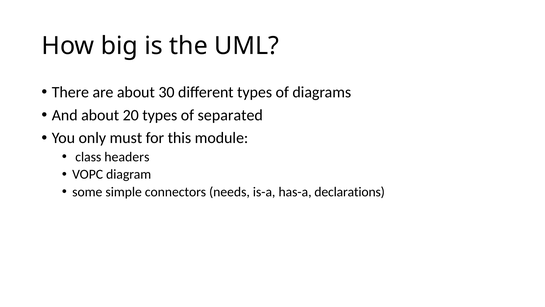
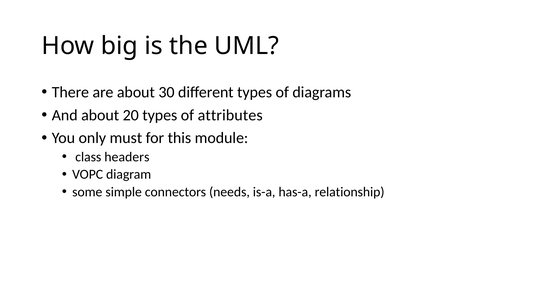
separated: separated -> attributes (230, 115)
declarations: declarations -> relationship (350, 192)
